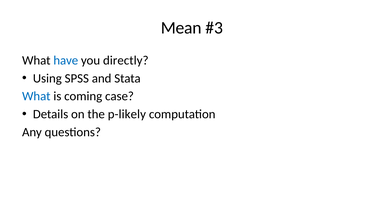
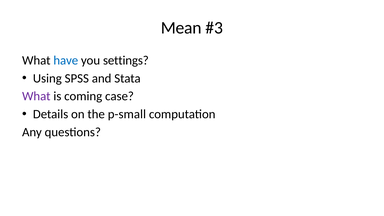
directly: directly -> settings (126, 60)
What colour: blue -> purple (36, 96)
p-likely: p-likely -> p-small (127, 114)
